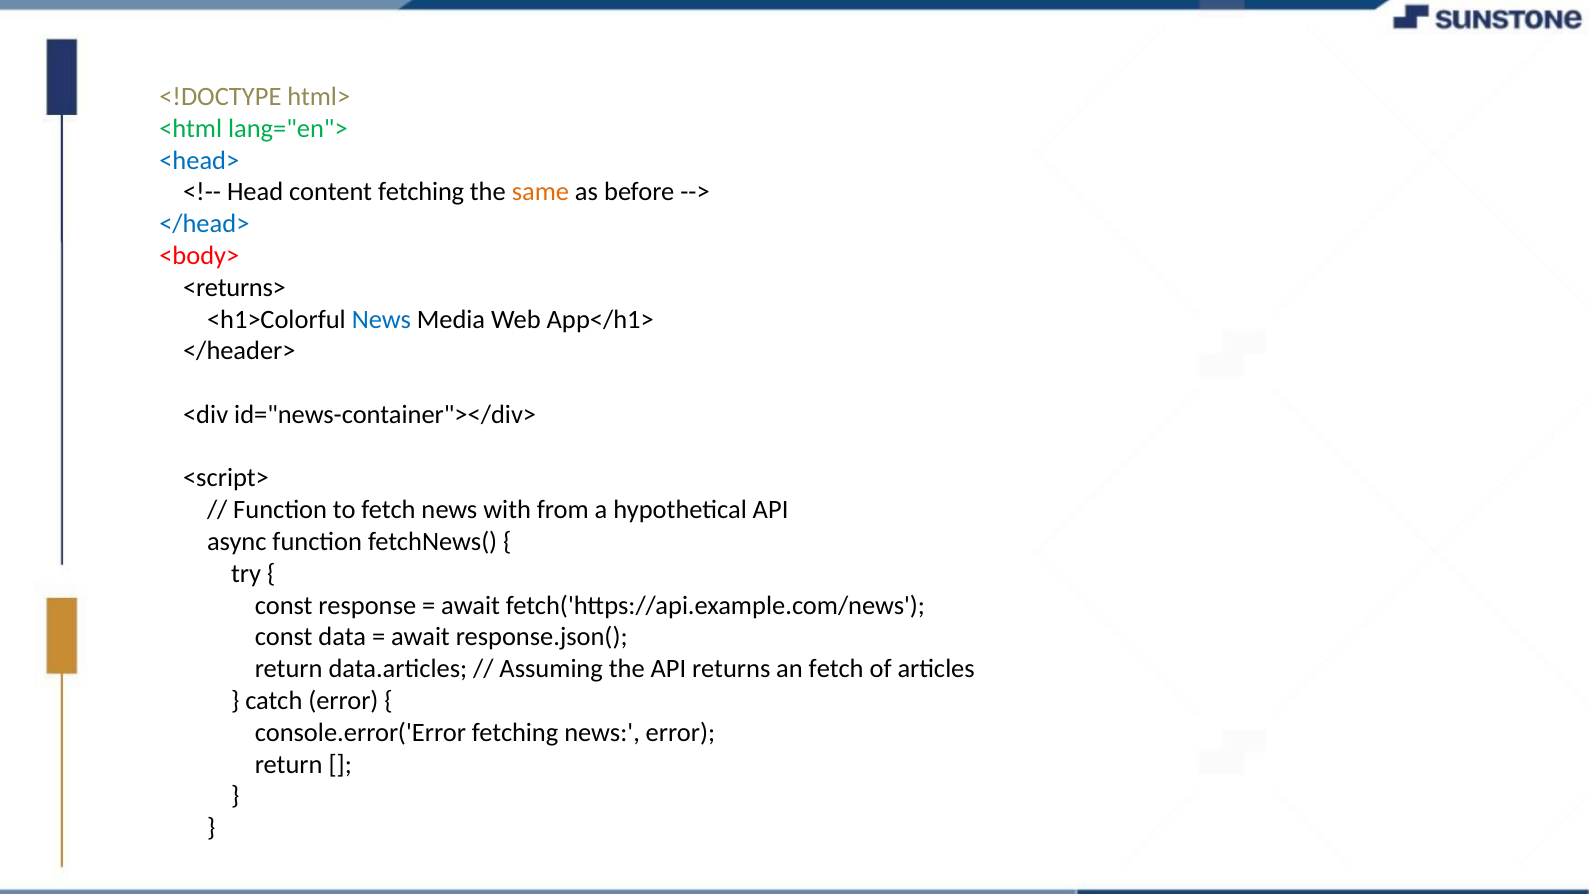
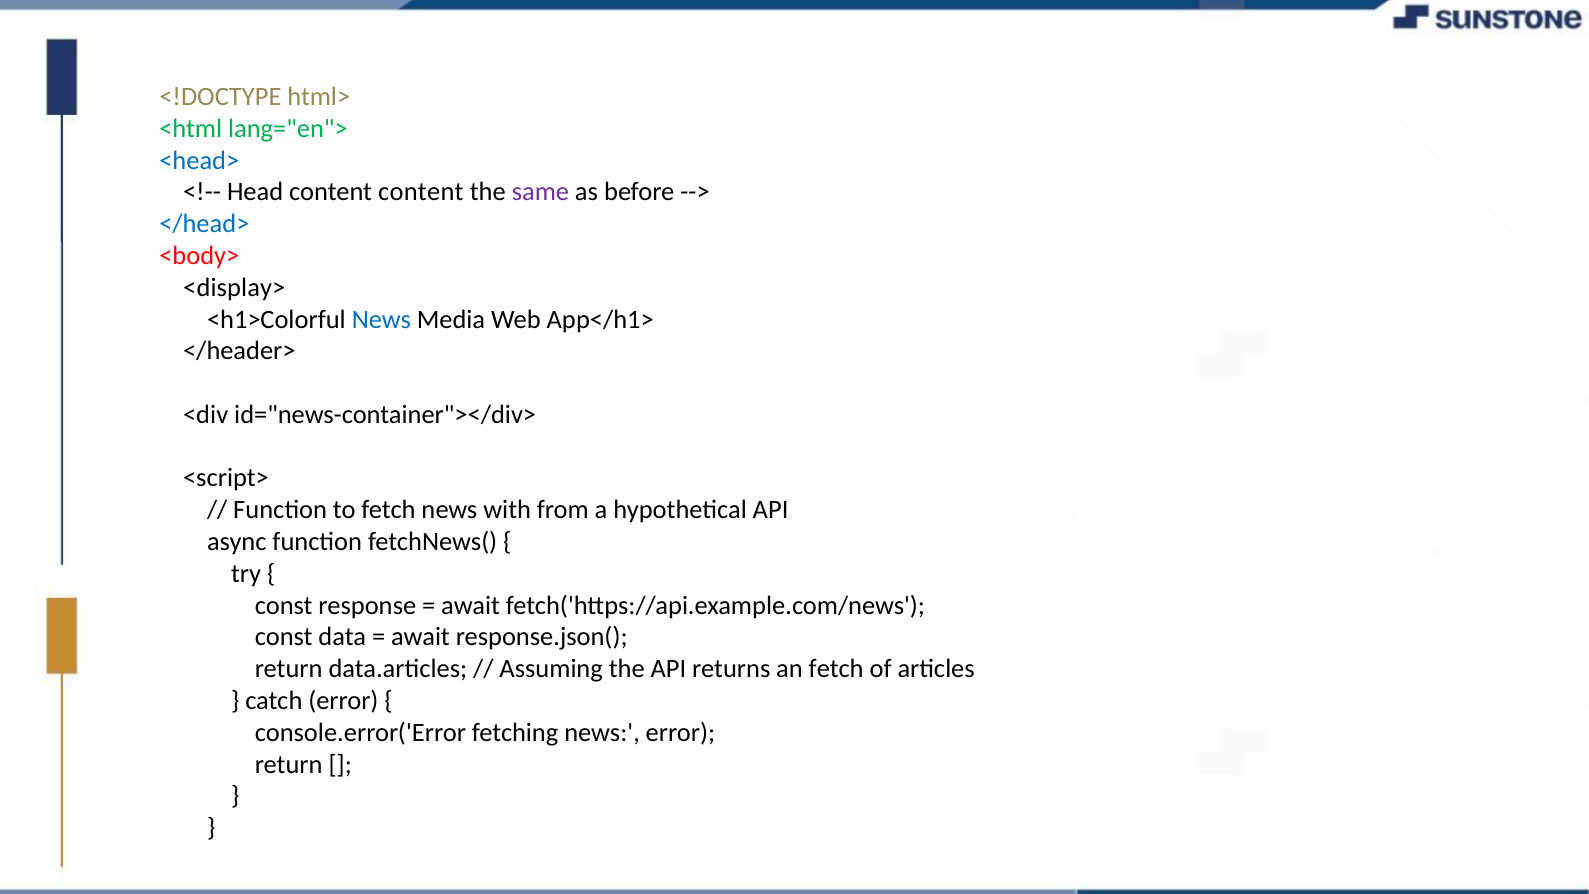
content fetching: fetching -> content (421, 192)
same colour: orange -> purple (540, 192)
<returns>: <returns> -> <display> (234, 287)
